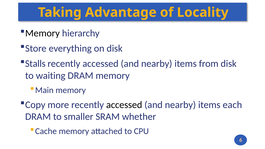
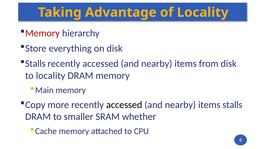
Memory colour: black -> red (42, 33)
to waiting: waiting -> locality (51, 76)
items each: each -> stalls (232, 105)
